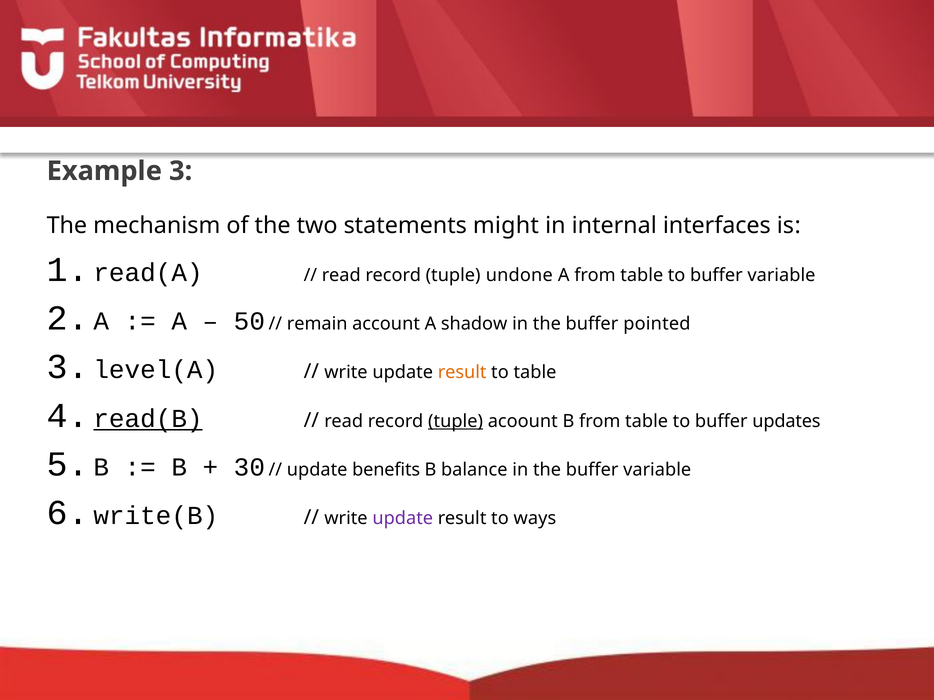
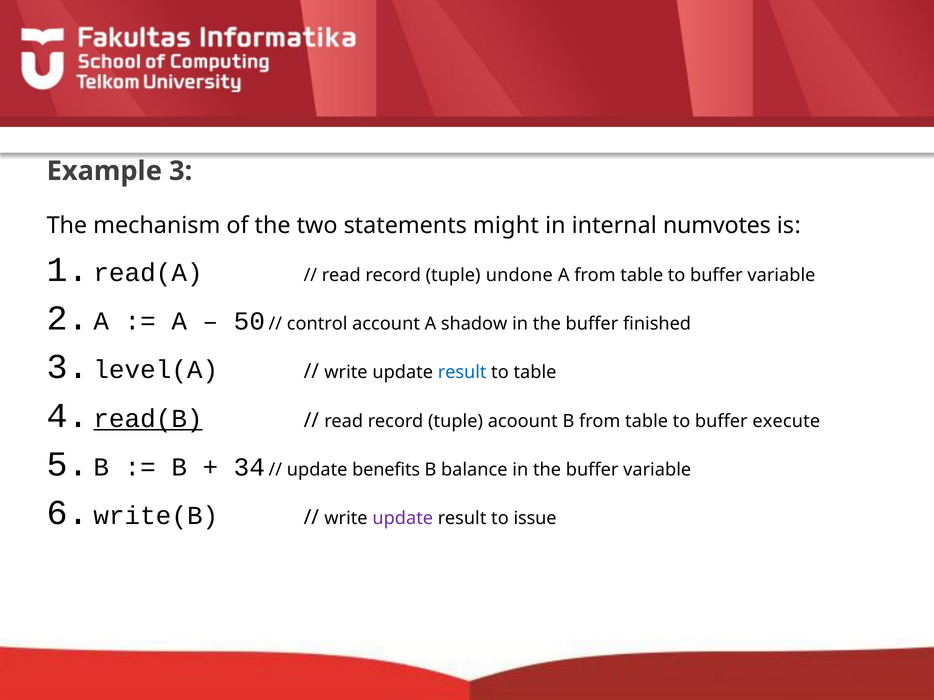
interfaces: interfaces -> numvotes (717, 226)
remain: remain -> control (317, 324)
pointed: pointed -> finished (657, 324)
result colour: orange -> blue (462, 373)
tuple underline: present -> none (456, 421)
updates: updates -> execute (786, 421)
30: 30 -> 34 (249, 467)
ways: ways -> issue (535, 519)
